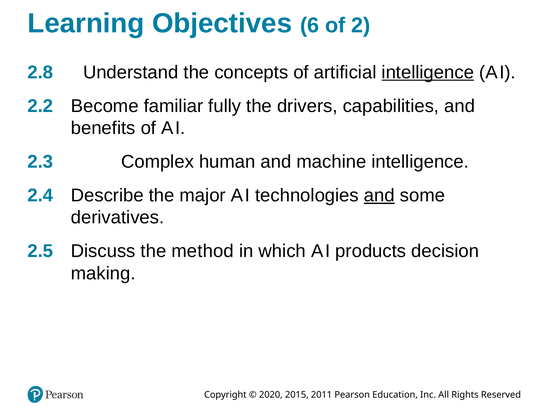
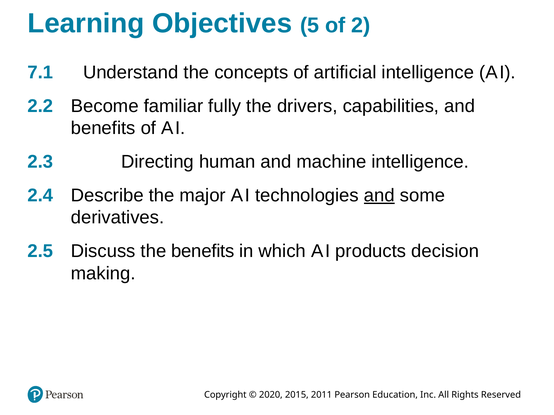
6: 6 -> 5 (310, 25)
2.8: 2.8 -> 7.1 (40, 72)
intelligence underline: present -> none (428, 72)
Complex: Complex -> Directing (158, 162)
the method: method -> benefits (203, 252)
